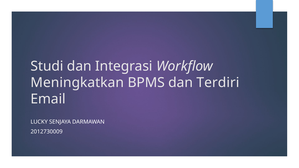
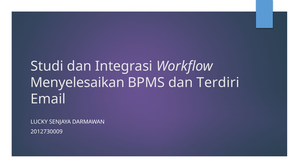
Meningkatkan: Meningkatkan -> Menyelesaikan (77, 83)
